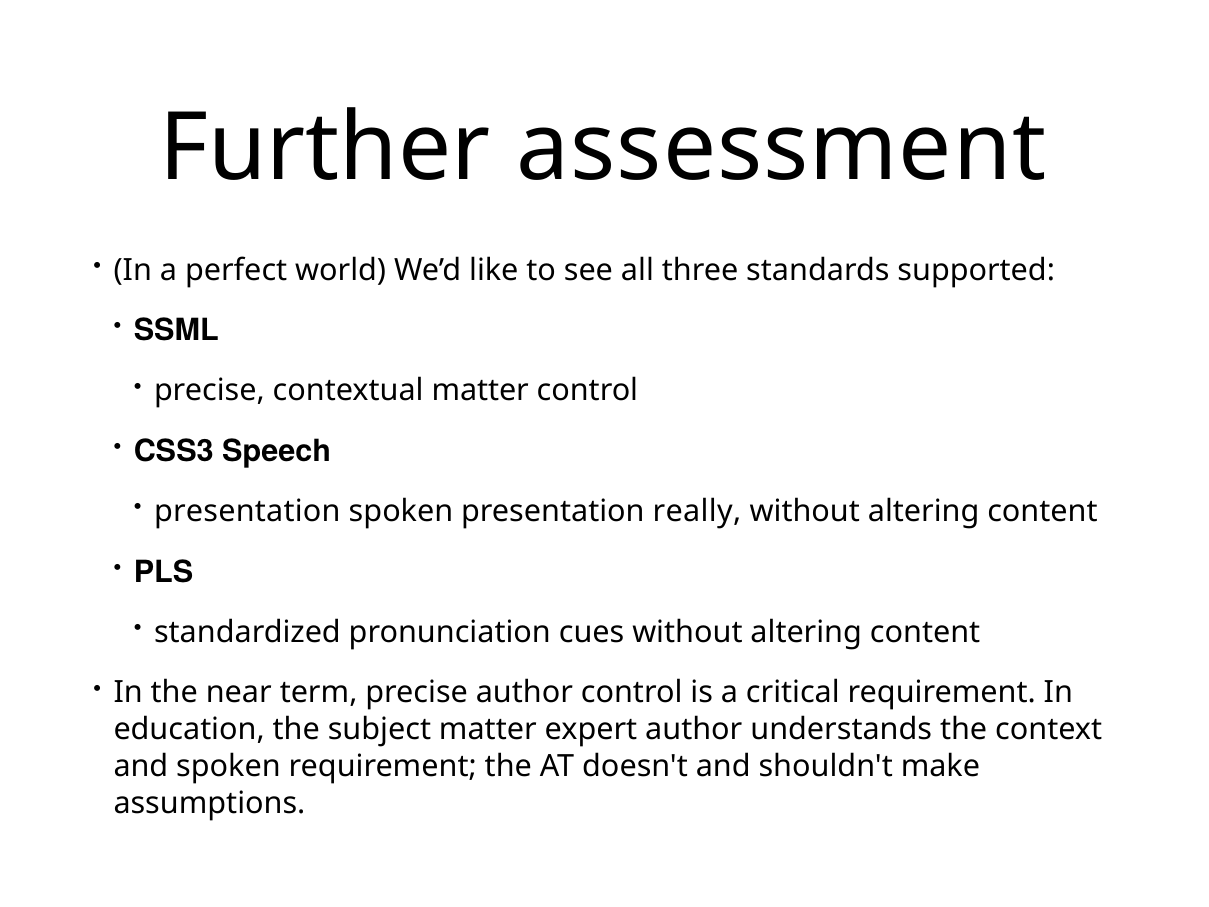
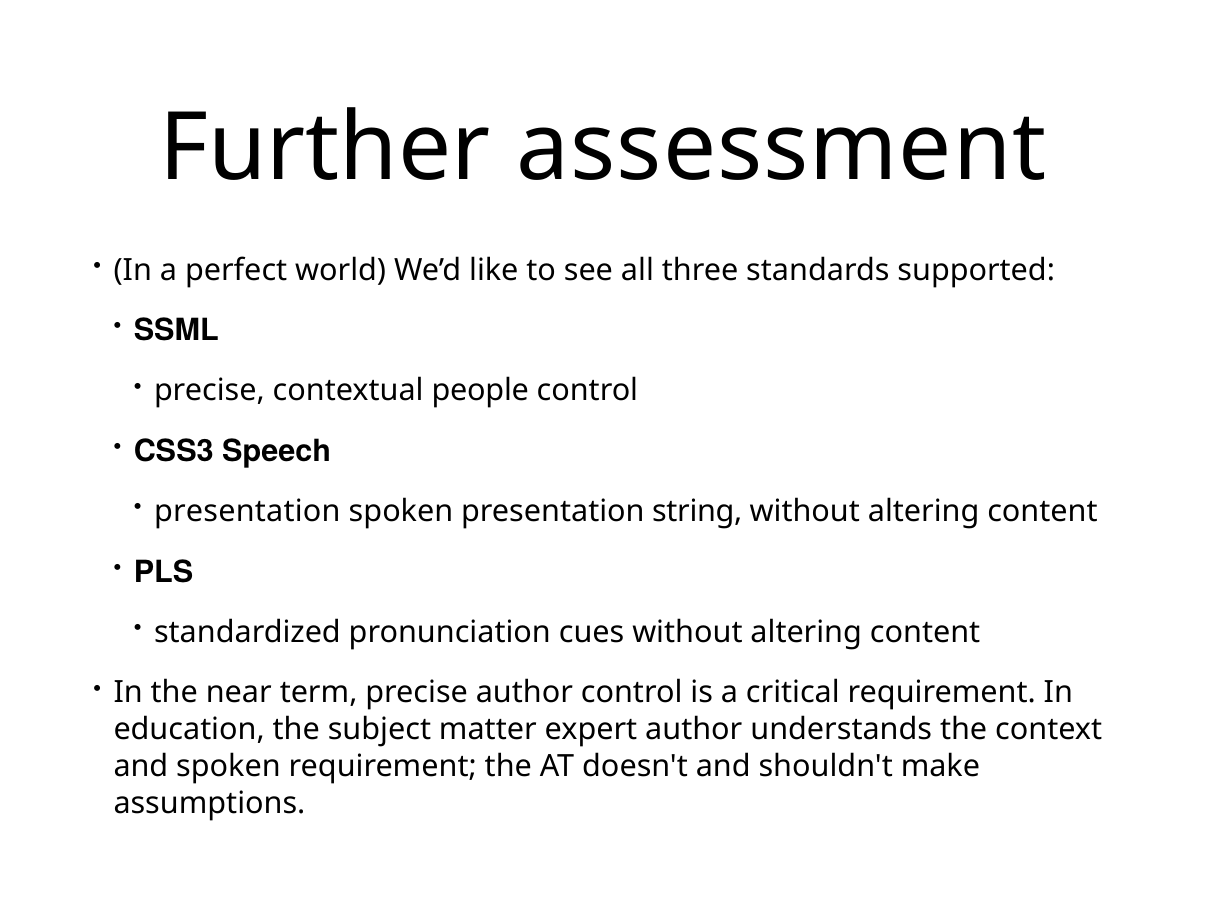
contextual matter: matter -> people (480, 391)
really: really -> string (697, 511)
